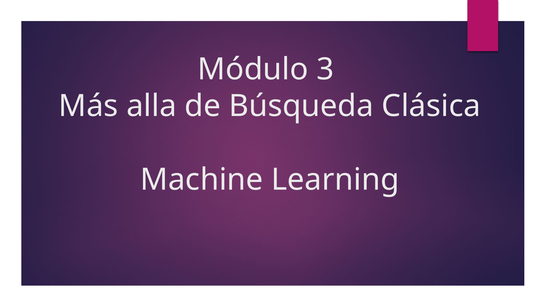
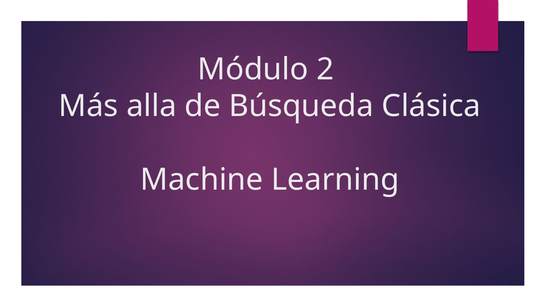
3: 3 -> 2 (325, 69)
